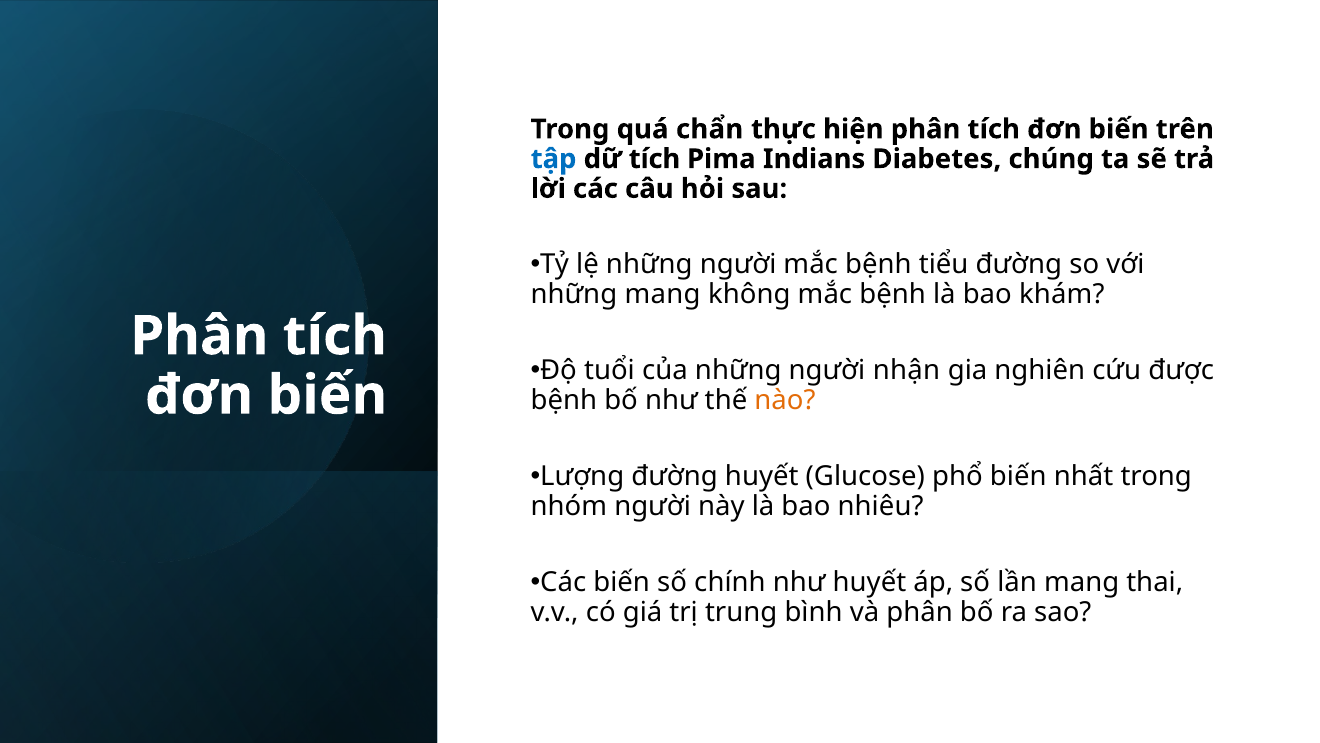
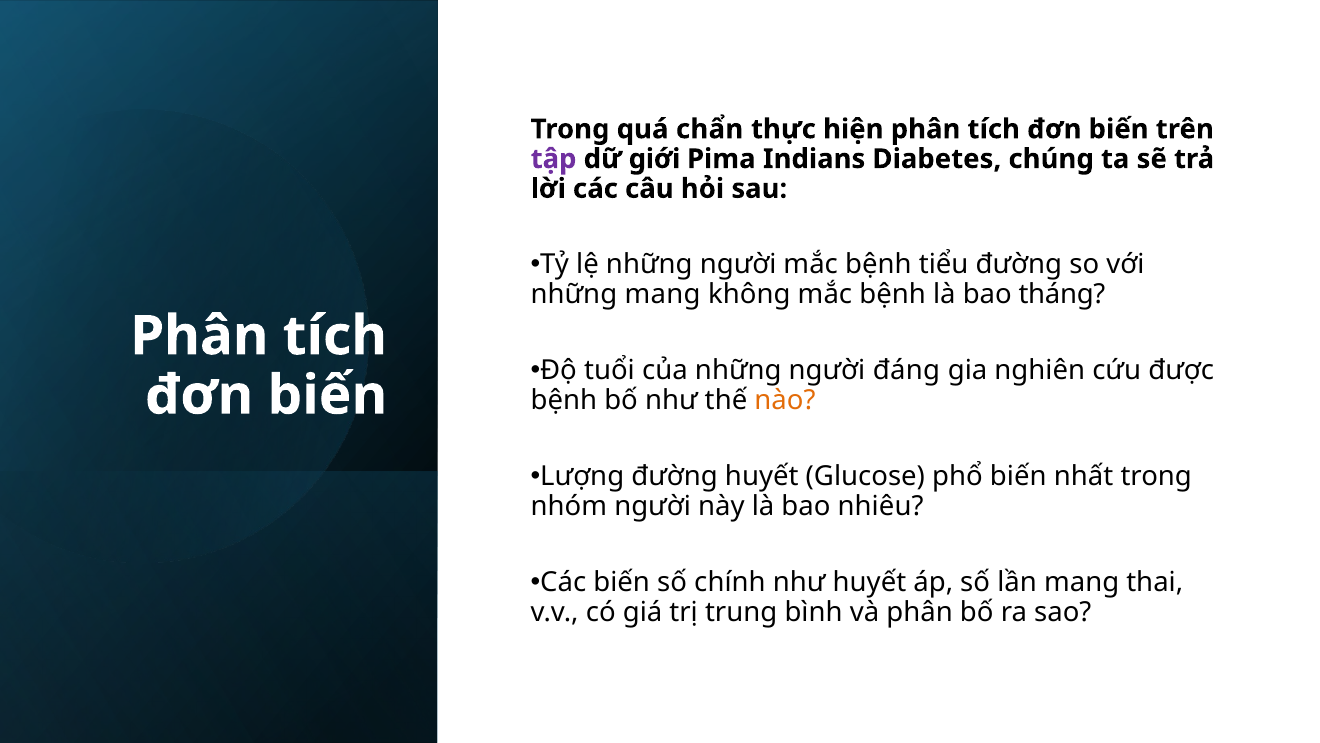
tập colour: blue -> purple (554, 159)
dữ tích: tích -> giới (655, 159)
khám: khám -> tháng (1062, 294)
nhận: nhận -> đáng (906, 370)
